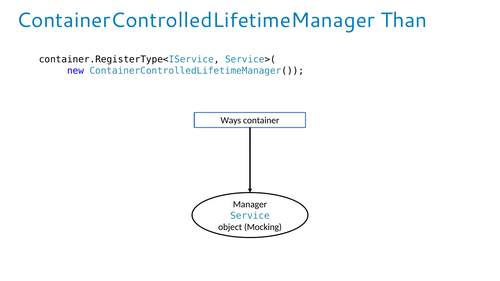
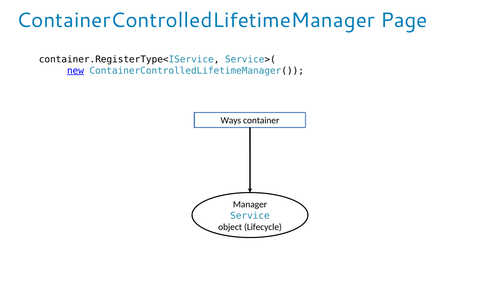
Than: Than -> Page (404, 20)
new underline: none -> present (75, 71)
Mocking: Mocking -> Lifecycle (263, 227)
